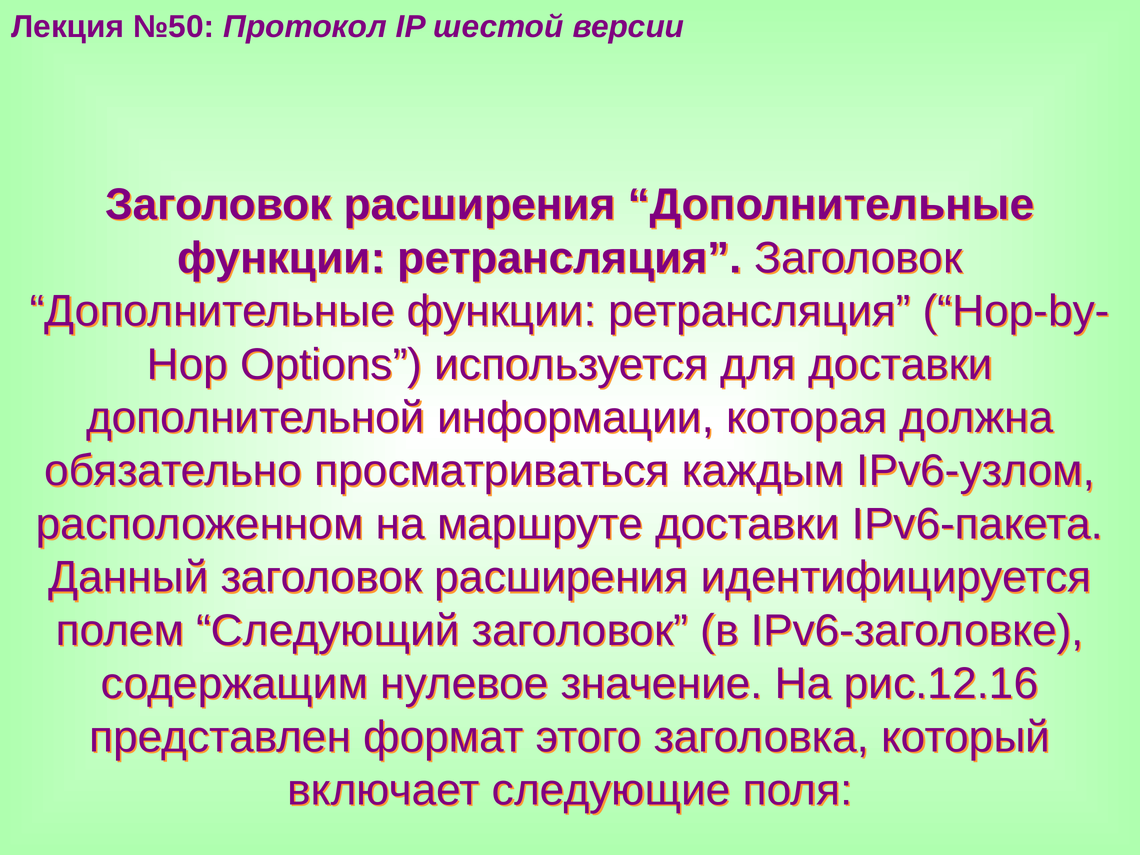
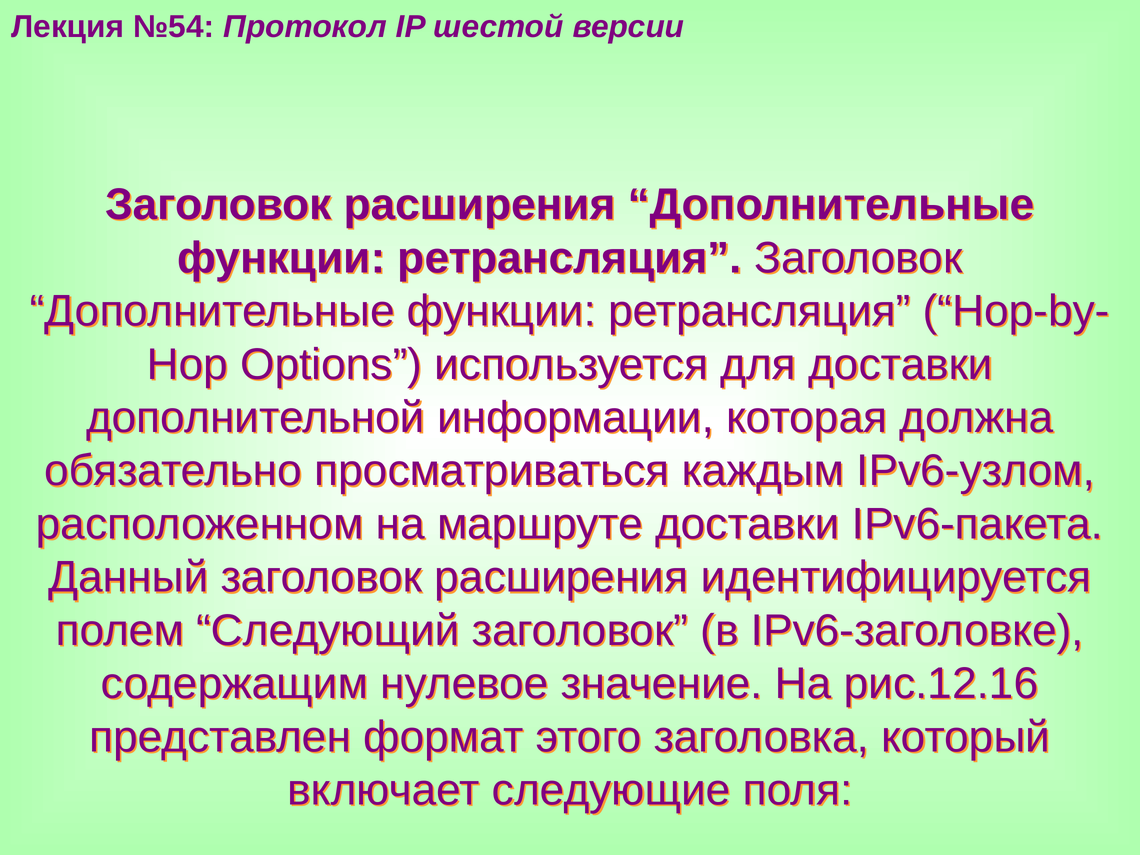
№50: №50 -> №54 (174, 27)
